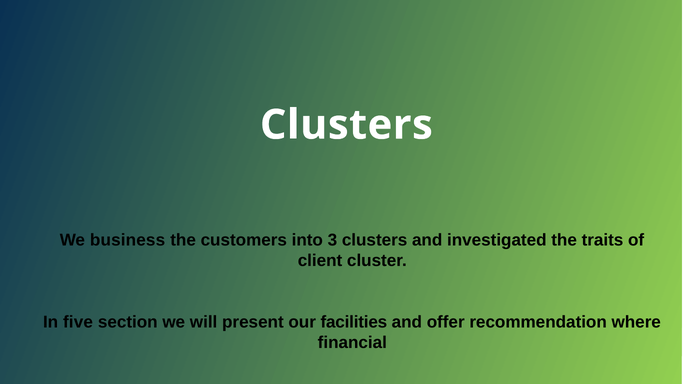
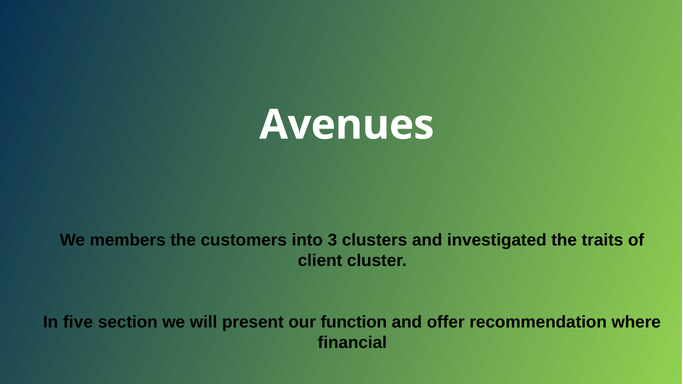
Clusters: Clusters -> Avenues (347, 125)
business: business -> members (128, 240)
facilities: facilities -> function (354, 322)
